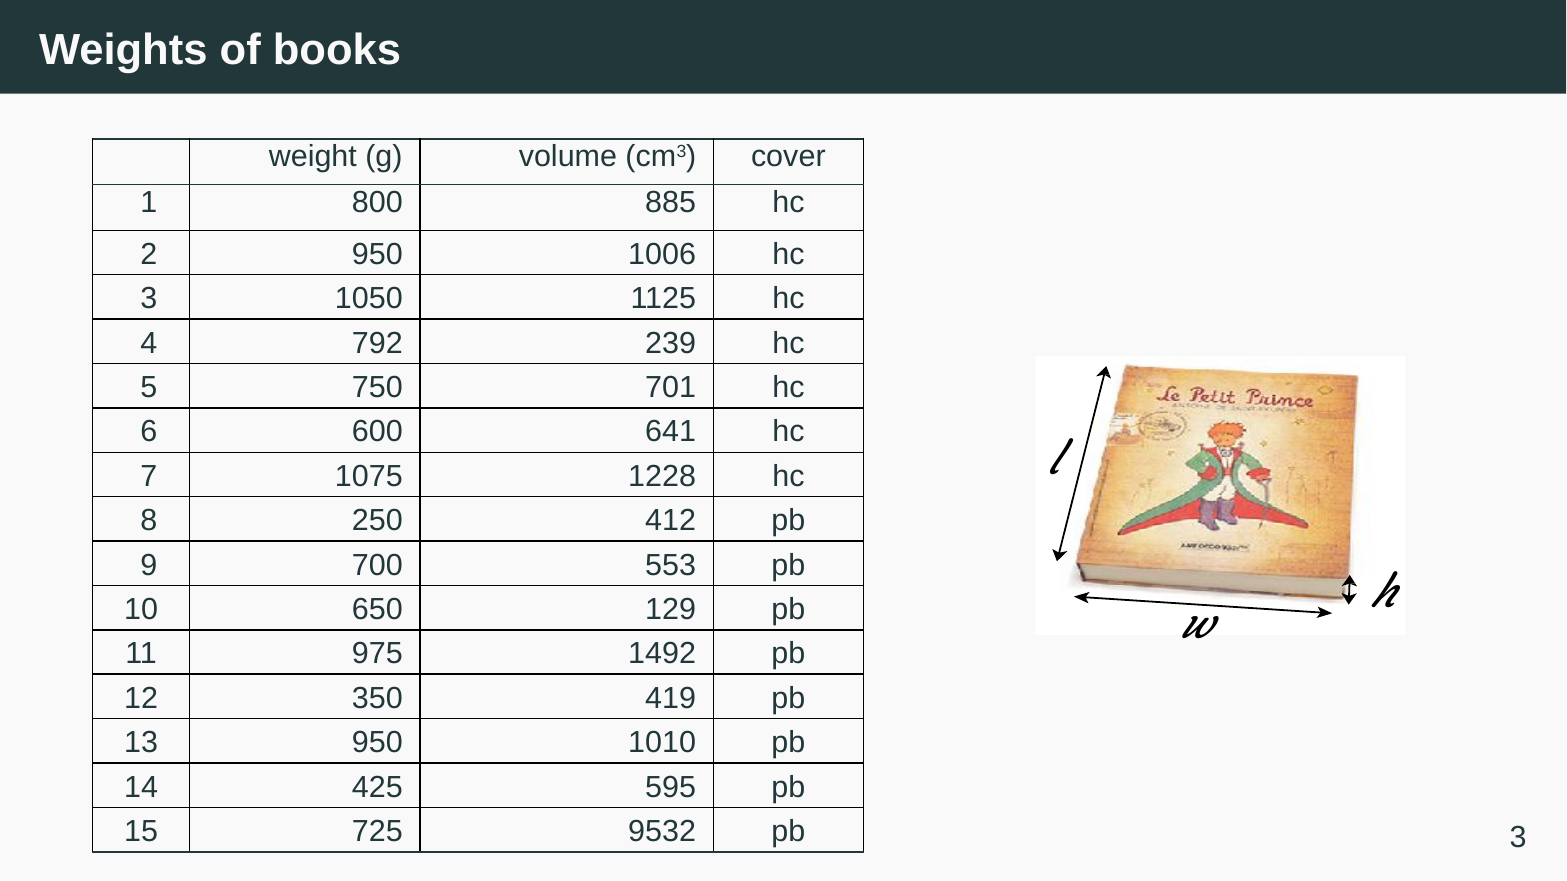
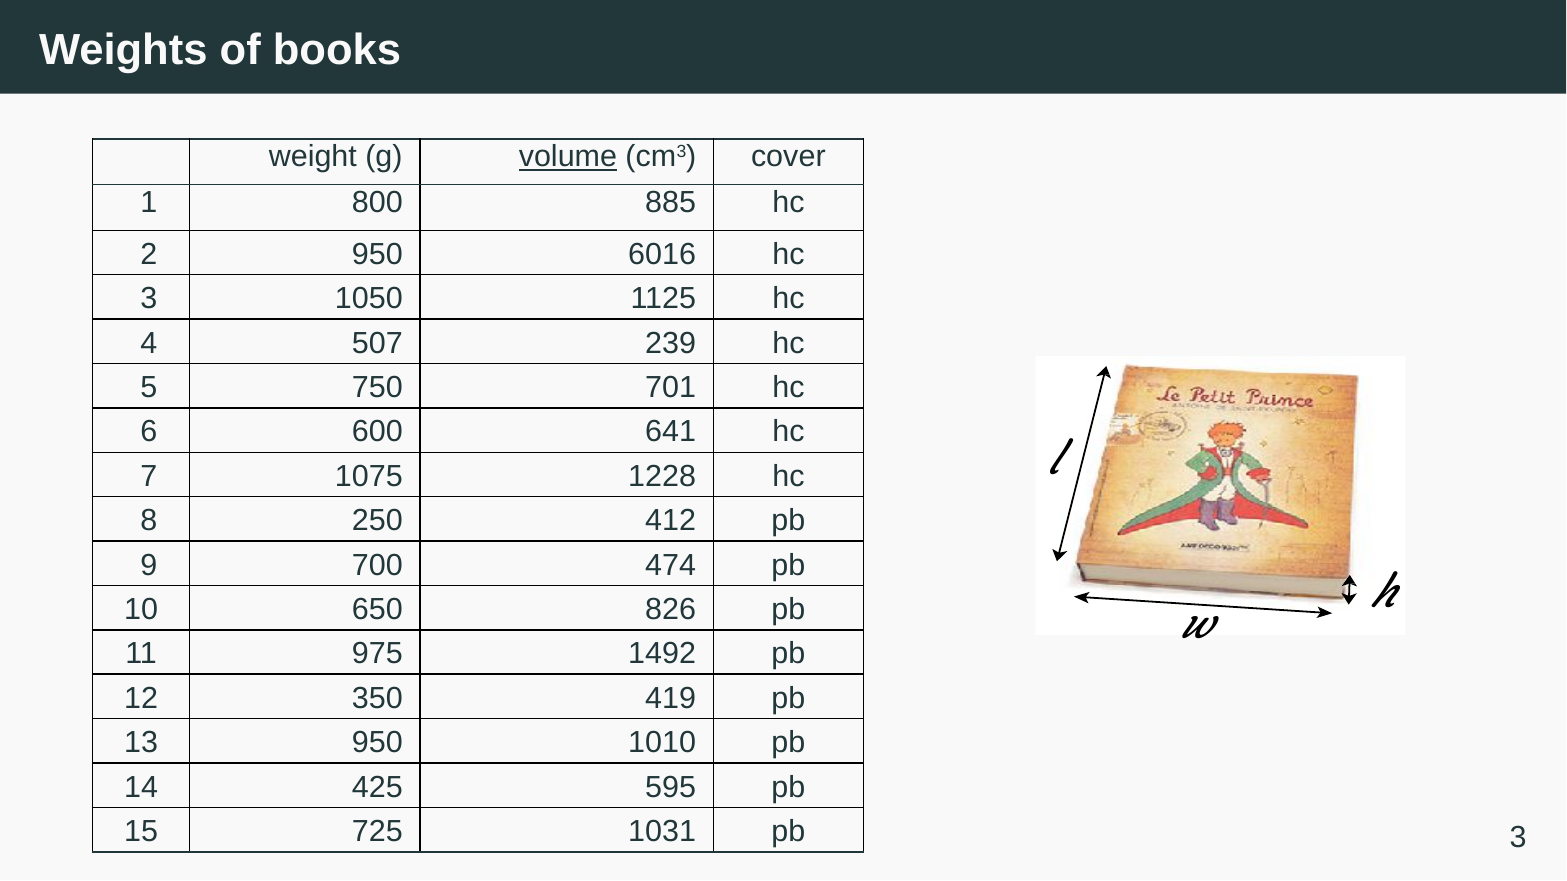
volume underline: none -> present (568, 157)
1006: 1006 -> 6016 (662, 254)
792: 792 -> 507 (377, 343)
553: 553 -> 474 (671, 565)
129: 129 -> 826 (671, 610)
9532: 9532 -> 1031 (662, 832)
